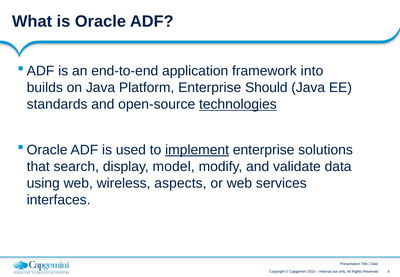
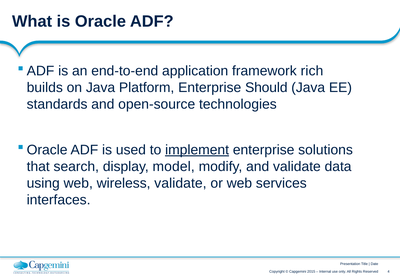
into: into -> rich (312, 71)
technologies underline: present -> none (238, 104)
wireless aspects: aspects -> validate (180, 183)
